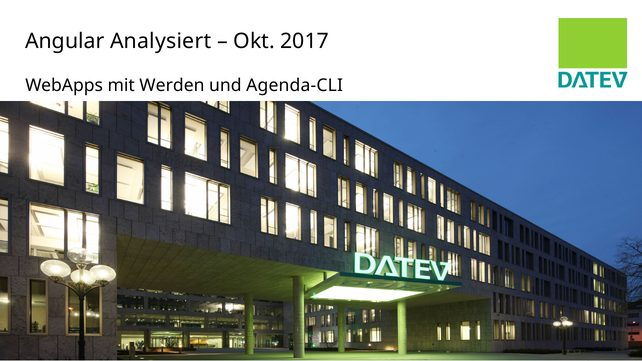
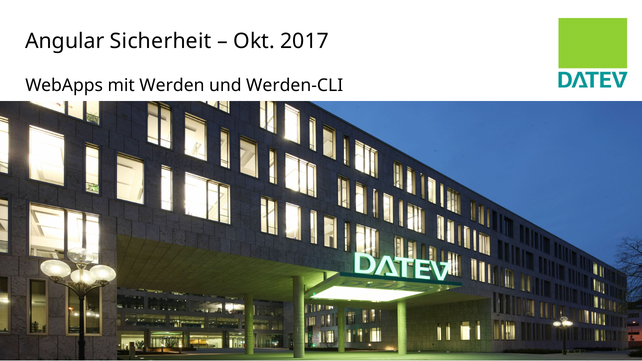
Analysiert: Analysiert -> Sicherheit (161, 41)
Agenda-CLI: Agenda-CLI -> Werden-CLI (295, 86)
